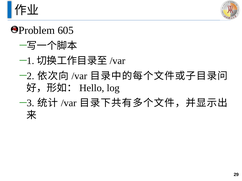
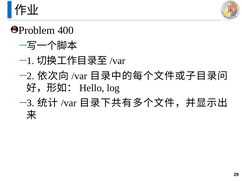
605: 605 -> 400 (66, 30)
